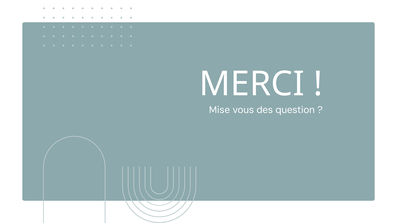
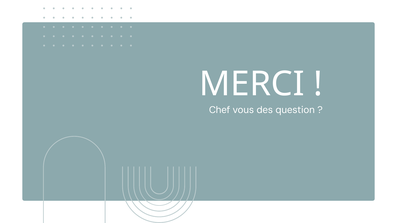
Mise: Mise -> Chef (220, 110)
